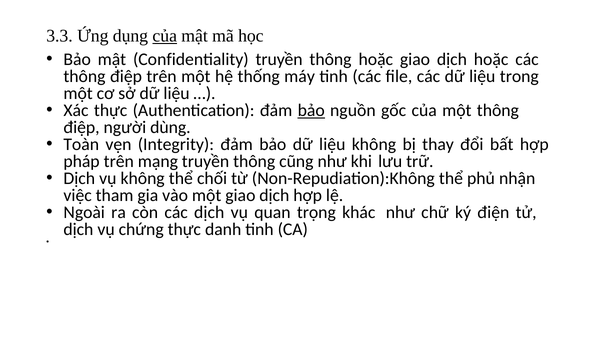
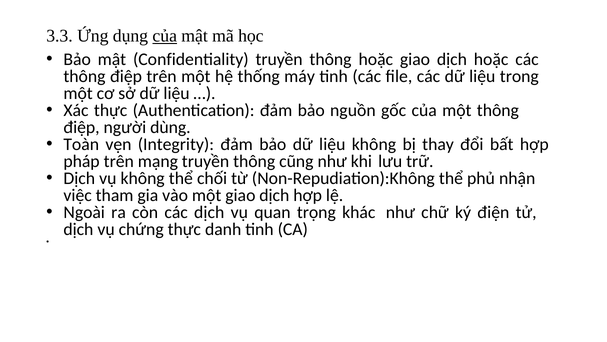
bảo underline: present -> none (311, 110)
